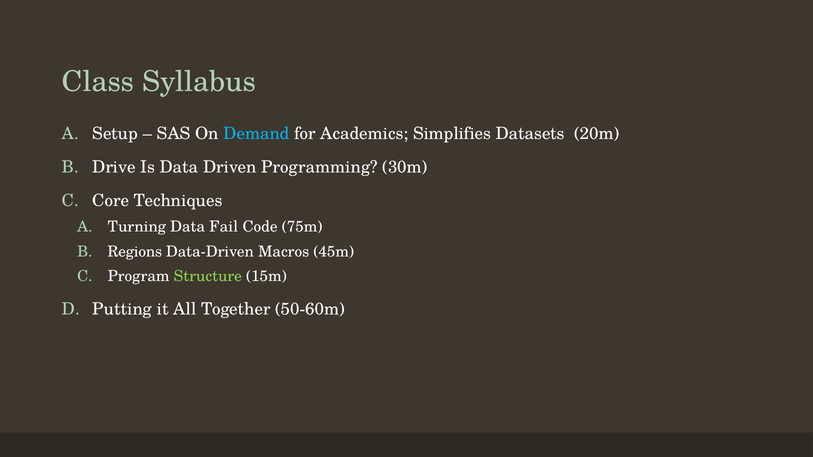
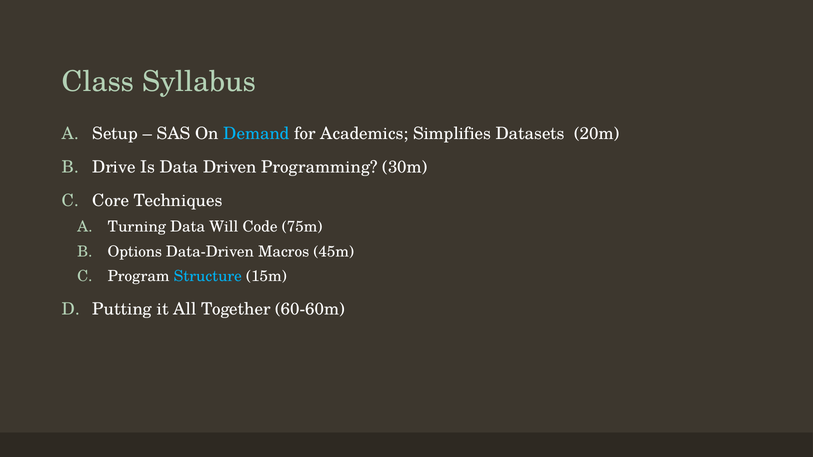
Fail: Fail -> Will (224, 227)
Regions: Regions -> Options (135, 252)
Structure colour: light green -> light blue (208, 277)
50-60m: 50-60m -> 60-60m (310, 309)
